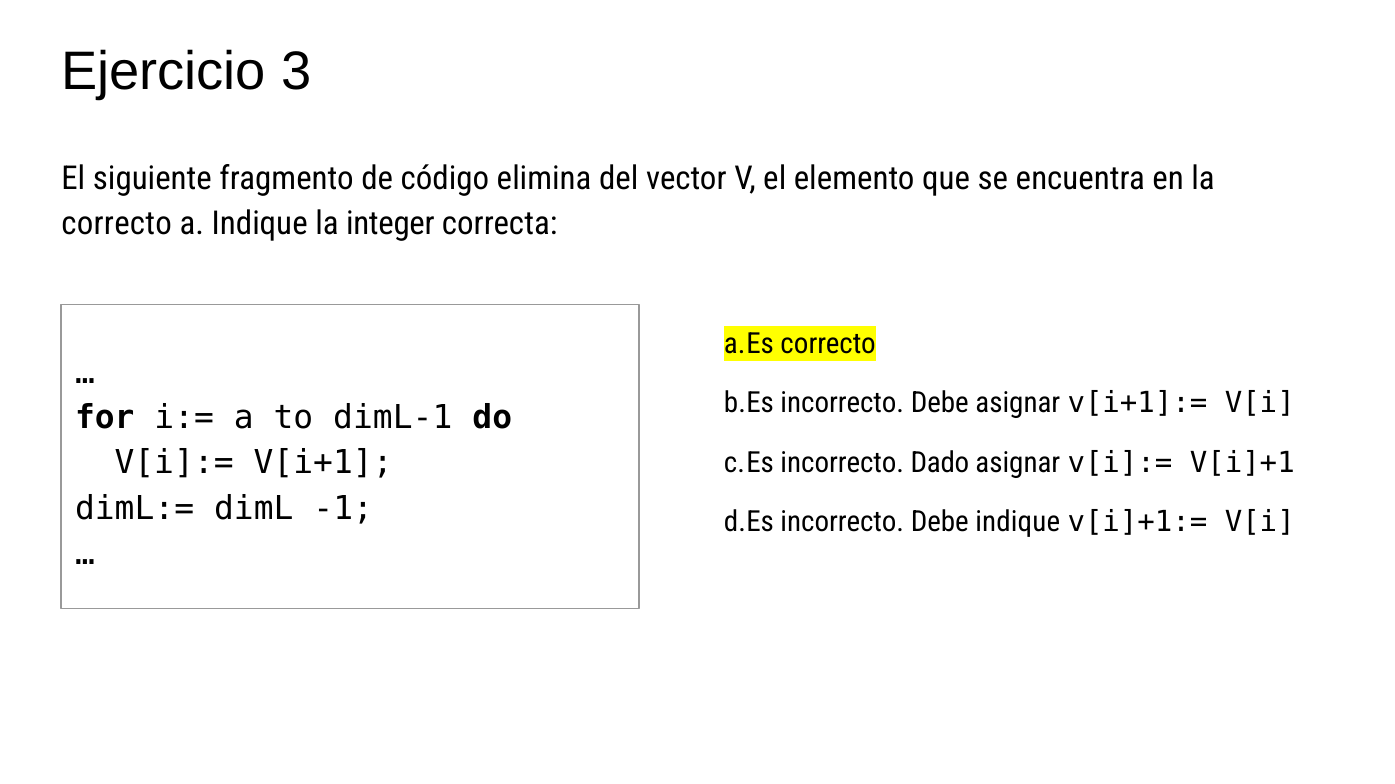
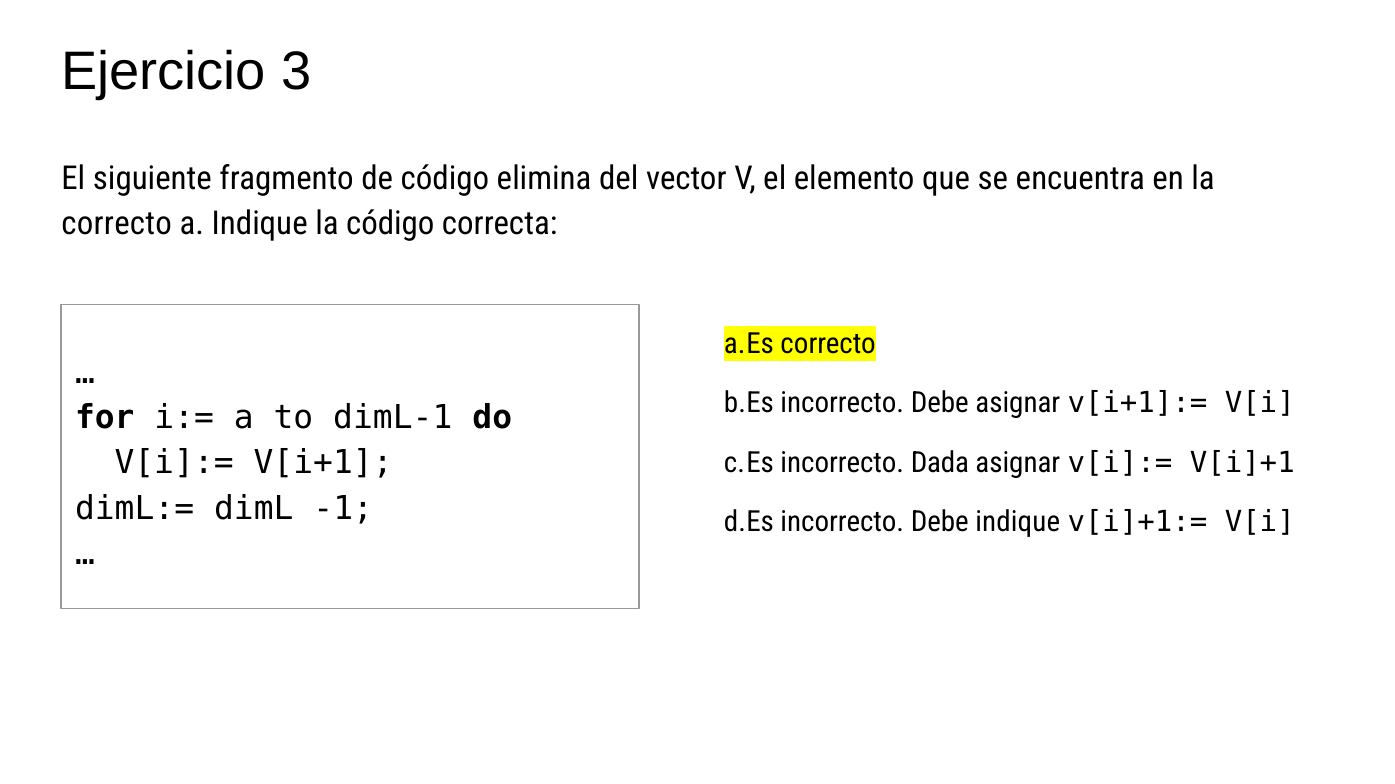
la integer: integer -> código (390, 224)
Dado: Dado -> Dada (940, 463)
